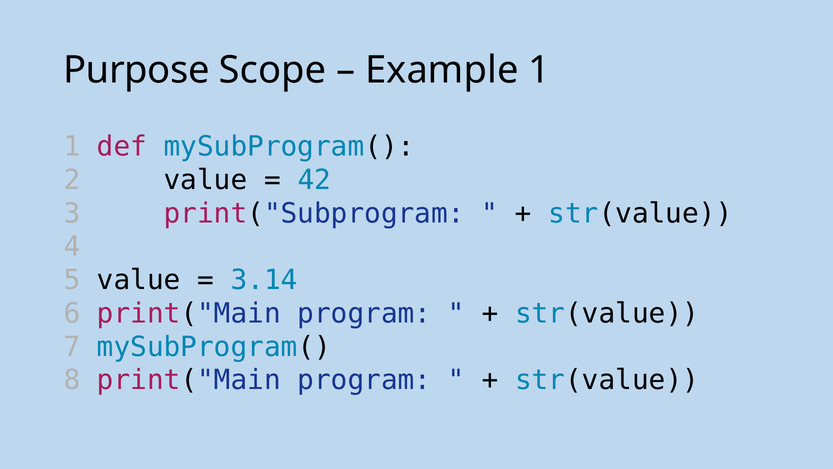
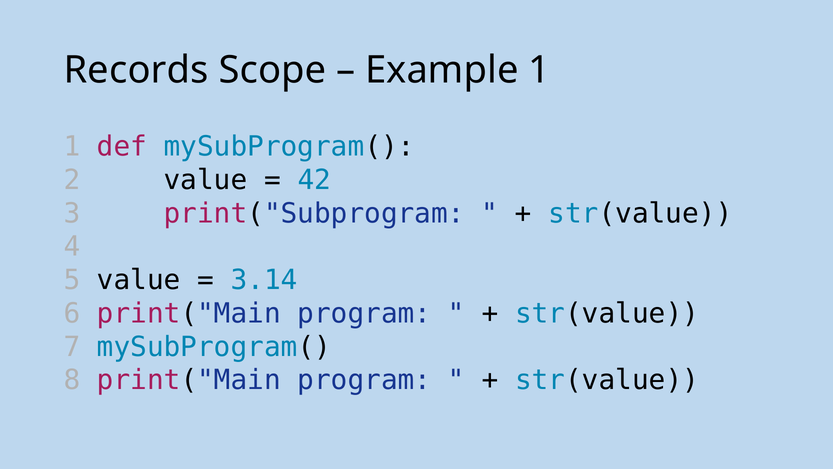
Purpose: Purpose -> Records (136, 70)
